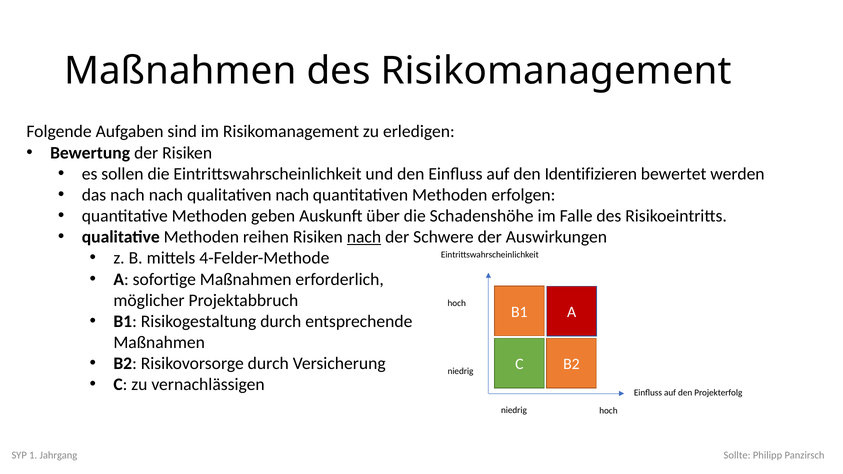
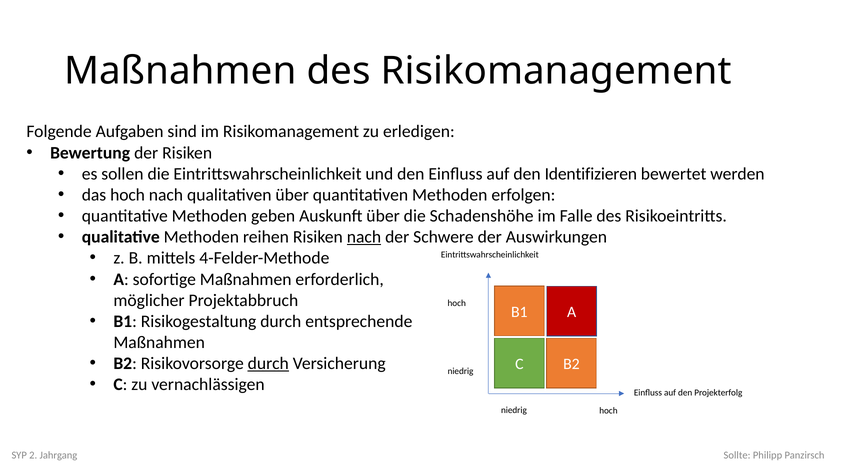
das nach: nach -> hoch (128, 195)
qualitativen nach: nach -> über (292, 195)
durch underline: none -> present (268, 364)
1: 1 -> 2 (33, 456)
